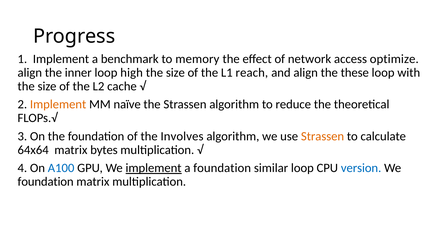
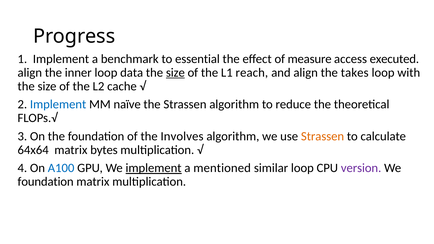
memory: memory -> essential (197, 59)
network: network -> measure (310, 59)
optimize: optimize -> executed (394, 59)
high: high -> data (132, 73)
size underline: none -> present (175, 73)
these: these -> takes (355, 73)
Implement colour: orange -> blue (58, 105)
a foundation: foundation -> mentioned (222, 168)
version colour: blue -> purple (361, 168)
